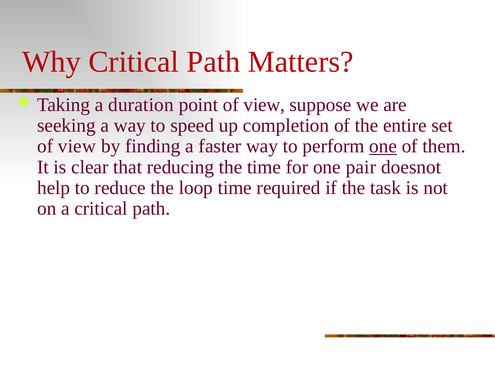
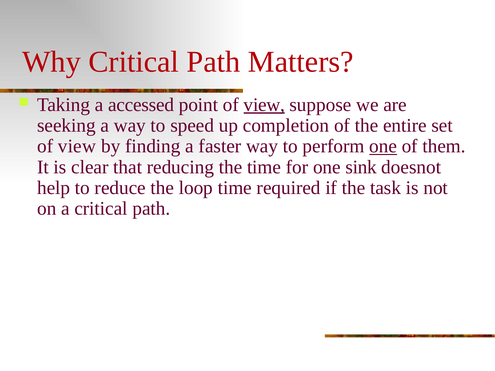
duration: duration -> accessed (141, 105)
view underline: none -> present (264, 105)
pair: pair -> sink (361, 167)
